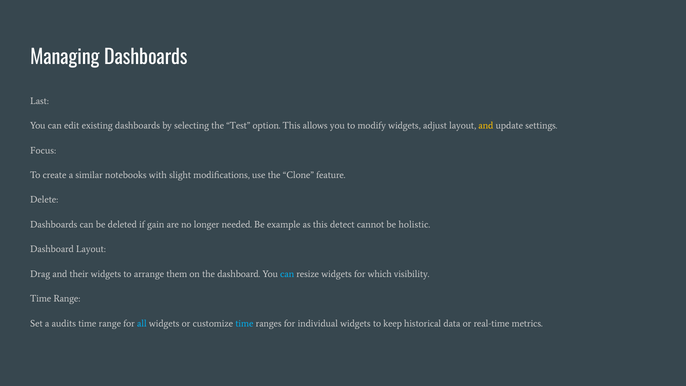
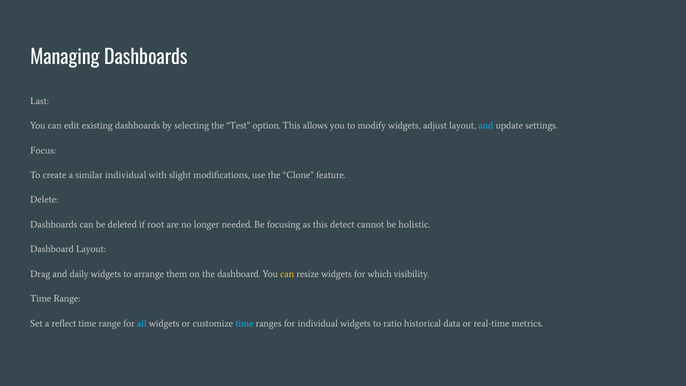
and colour: yellow -> light blue (486, 126)
similar notebooks: notebooks -> individual (126, 175)
gain: gain -> root (156, 224)
example: example -> focusing (284, 224)
their: their -> daily (79, 274)
can colour: light blue -> yellow (287, 274)
audits: audits -> reflect (64, 323)
keep: keep -> ratio (393, 323)
